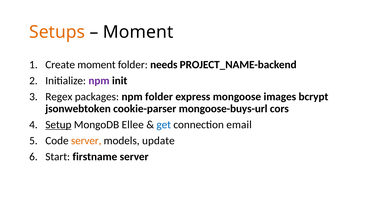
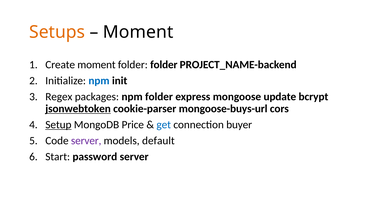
folder needs: needs -> folder (164, 65)
npm colour: purple -> blue (99, 81)
images: images -> update (280, 97)
jsonwebtoken underline: none -> present (78, 109)
Ellee: Ellee -> Price (133, 125)
email: email -> buyer (239, 125)
server colour: orange -> purple (86, 141)
update: update -> default (158, 141)
firstname: firstname -> password (95, 157)
